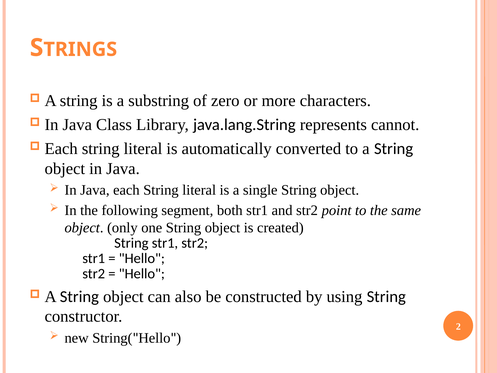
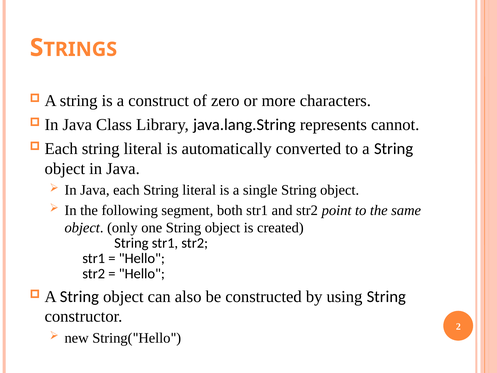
substring: substring -> construct (159, 101)
